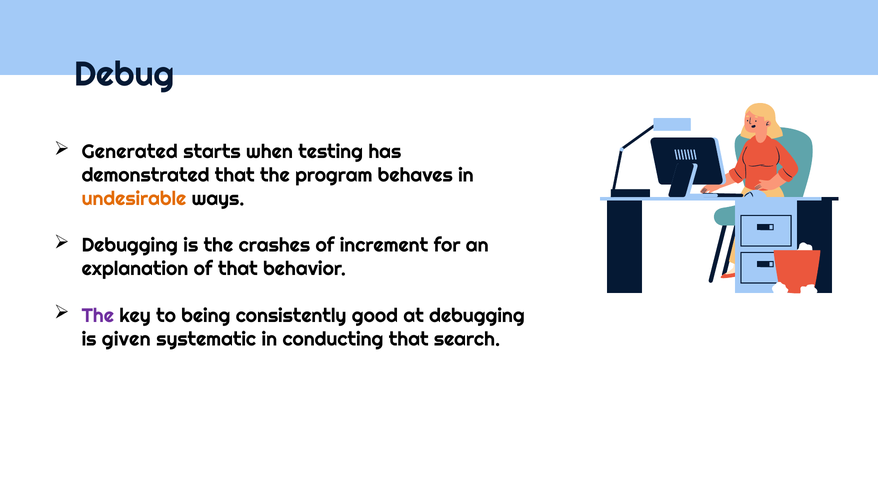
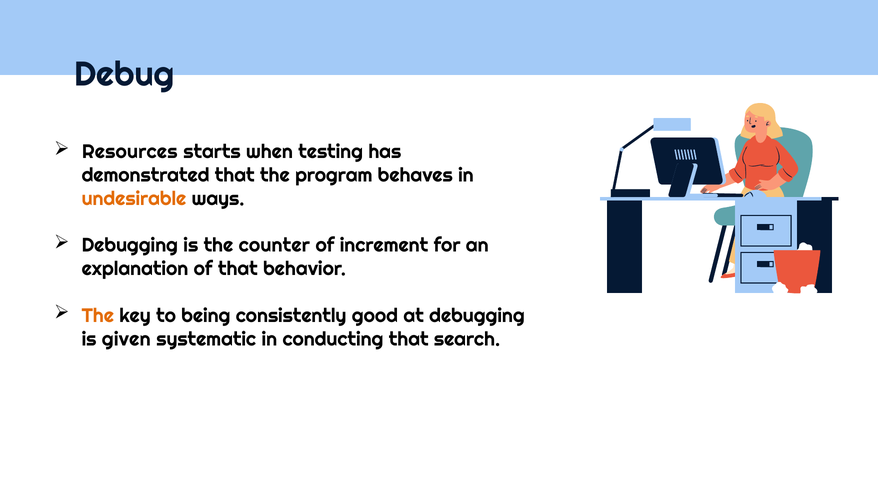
Generated: Generated -> Resources (130, 152)
crashes: crashes -> counter (274, 245)
The colour: purple -> orange (98, 316)
